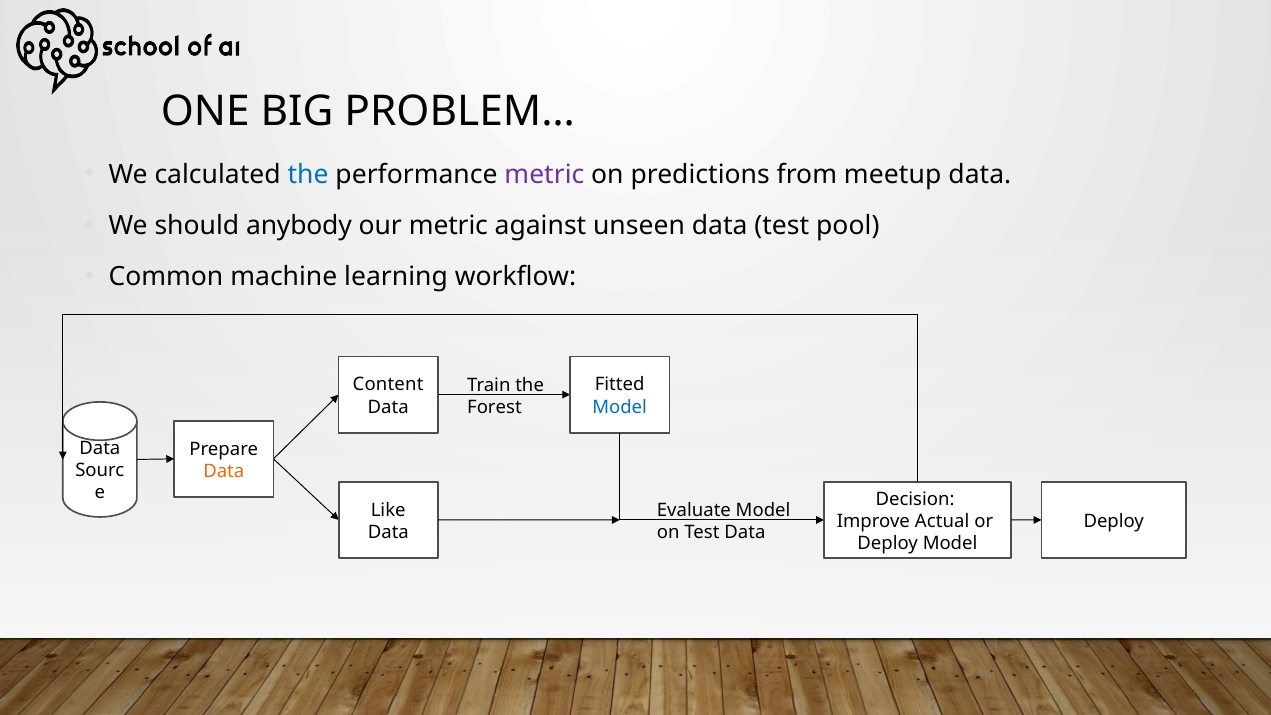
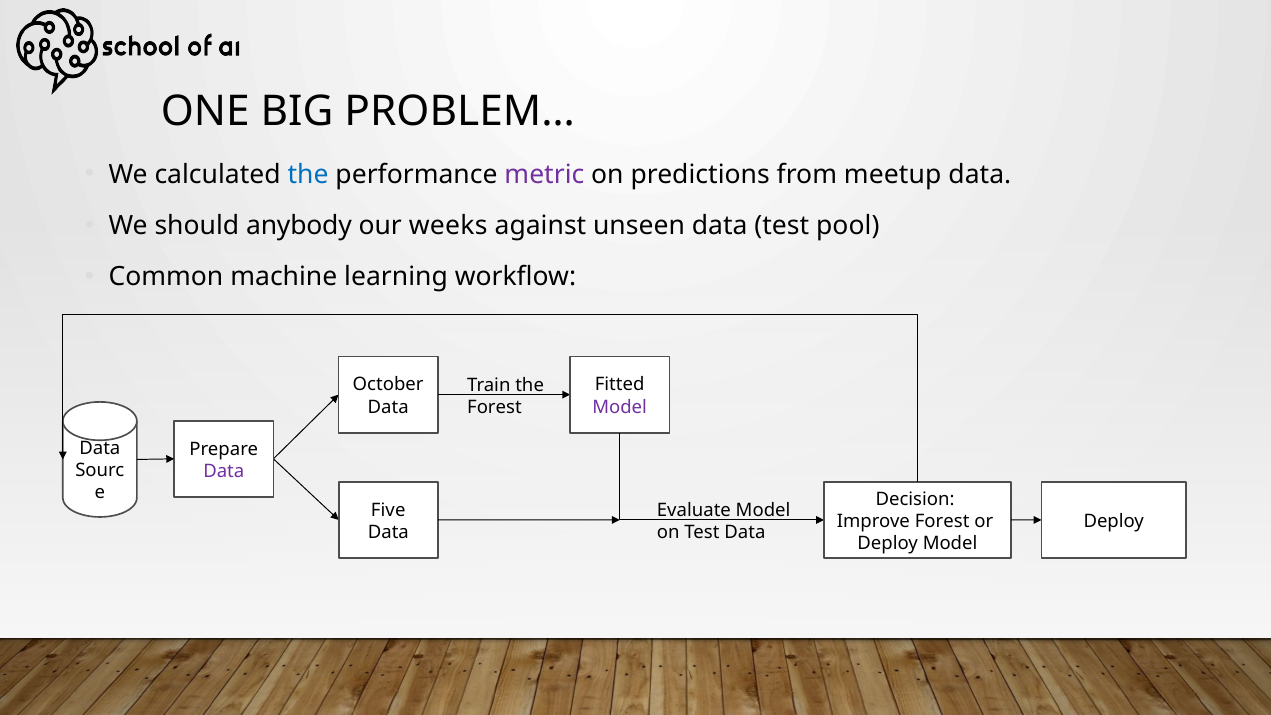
our metric: metric -> weeks (448, 226)
Content: Content -> October (388, 385)
Model colour: blue -> purple (620, 407)
Data colour: orange -> purple (224, 471)
Like: Like -> Five (388, 510)
Improve Actual: Actual -> Forest (942, 521)
